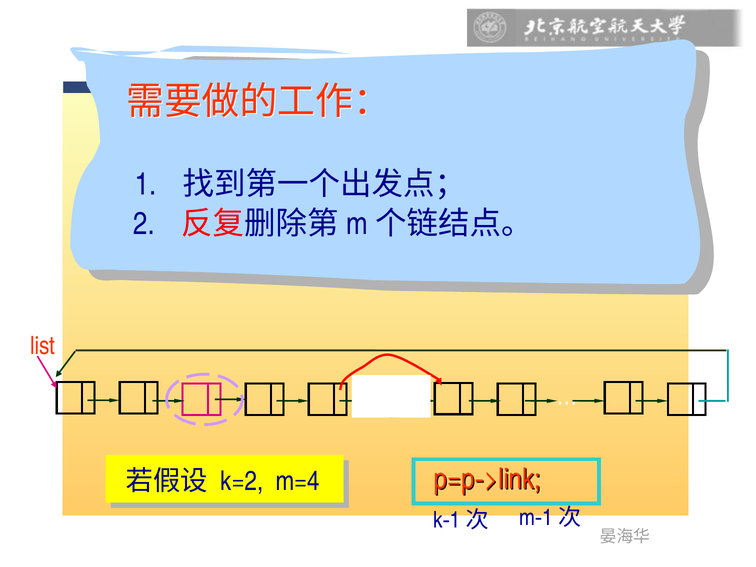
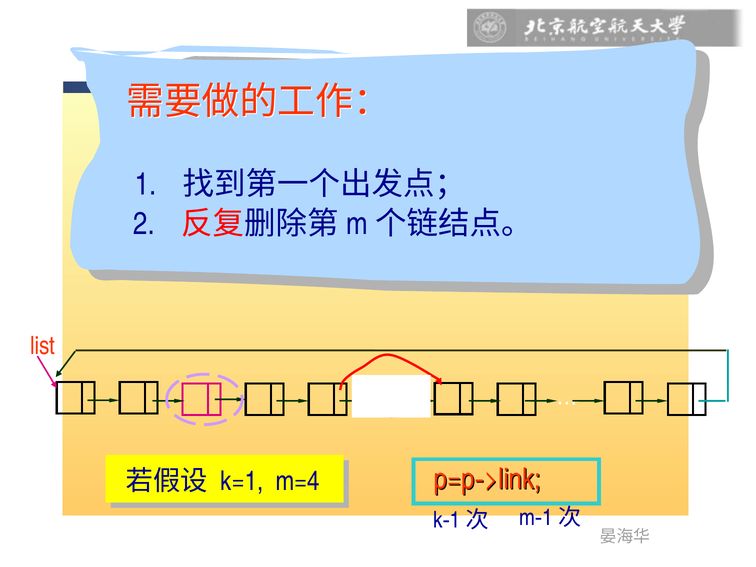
k=2: k=2 -> k=1 (242, 481)
